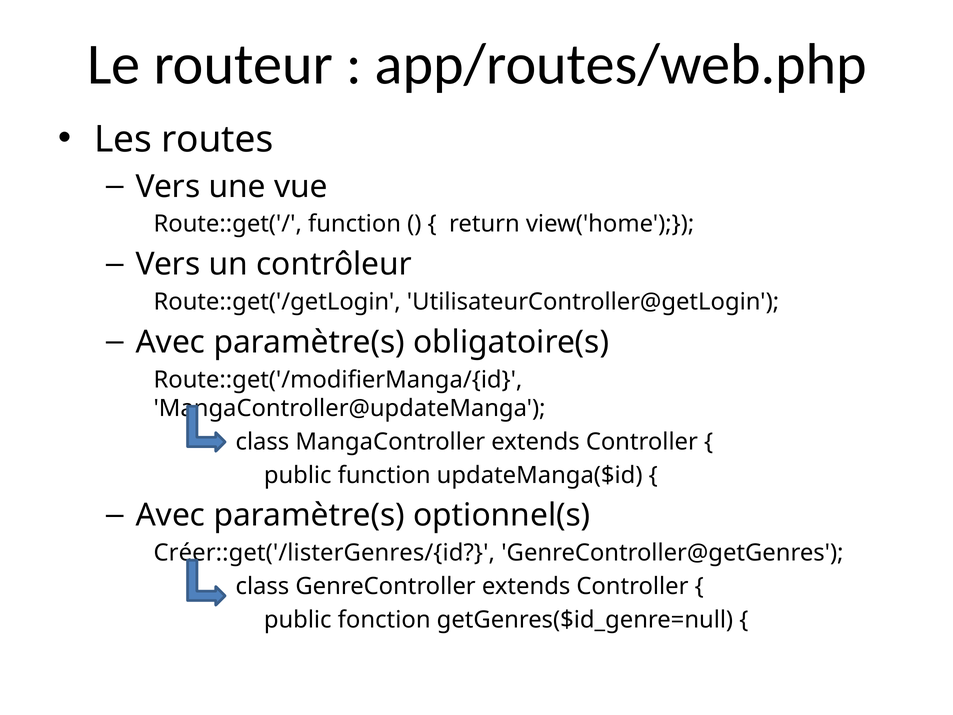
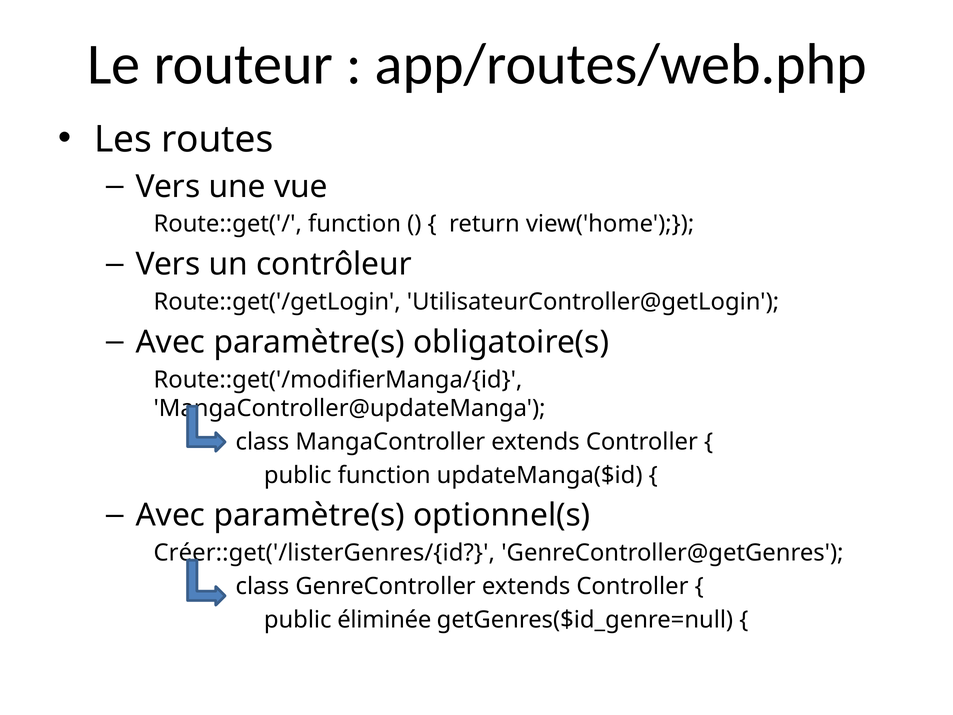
fonction: fonction -> éliminée (384, 620)
